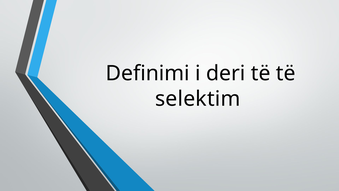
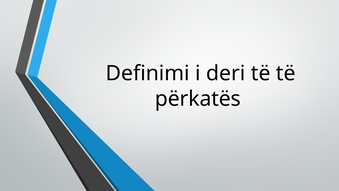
selektim: selektim -> përkatës (198, 99)
